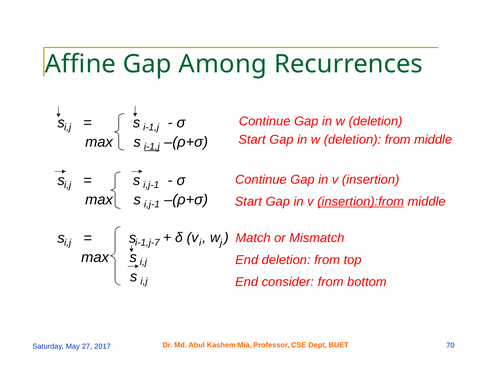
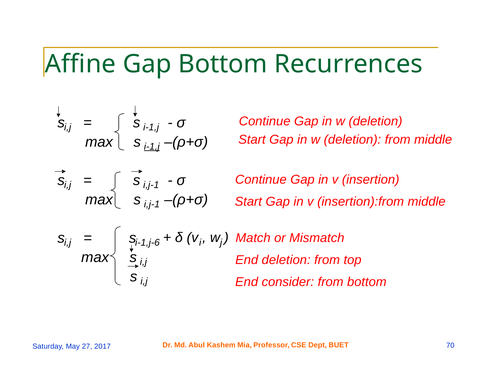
Gap Among: Among -> Bottom (223, 64)
insertion):from underline: present -> none (361, 202)
i-1,j-7: i-1,j-7 -> i-1,j-6 (147, 243)
